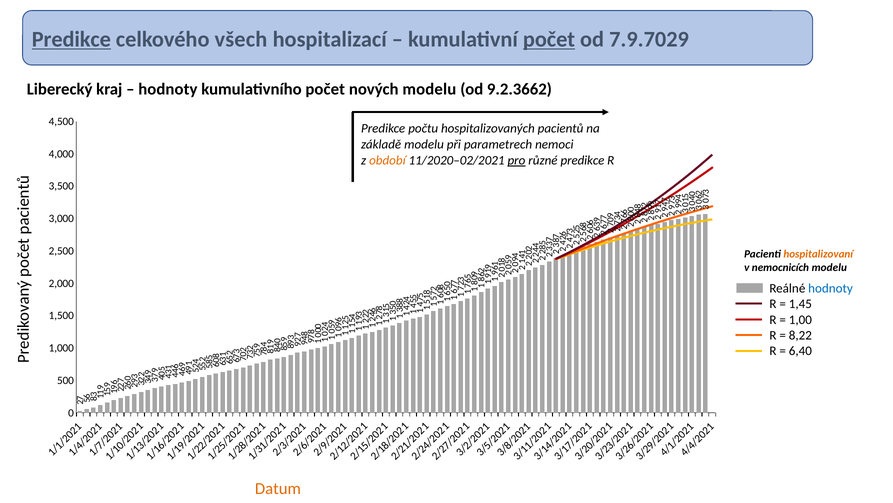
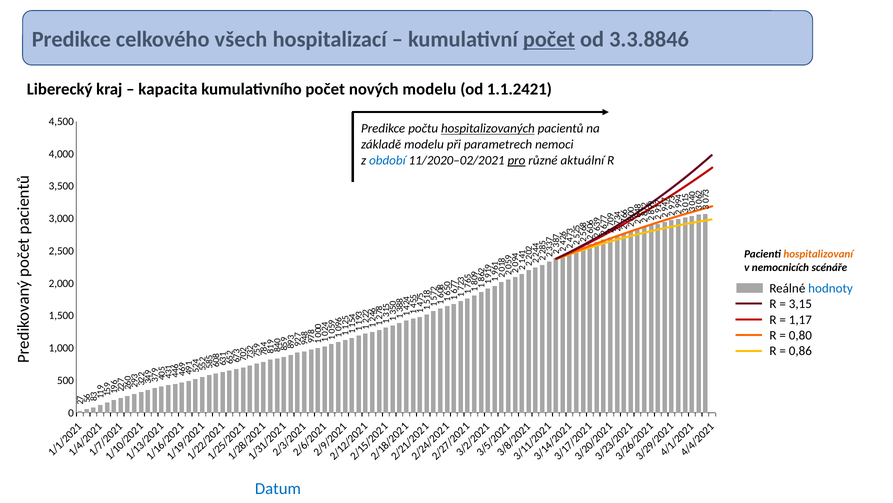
Predikce underline: present -> none (71, 39)
7.9.7029: 7.9.7029 -> 3.3.8846 (649, 39)
hodnoty: hodnoty -> kapacita (168, 89)
9.2.3662: 9.2.3662 -> 1.1.2421 (519, 89)
hospitalizovaných underline: none -> present (488, 128)
období colour: orange -> blue (387, 160)
různé predikce: predikce -> aktuální (582, 160)
nemocnicích modelu: modelu -> scénáře (829, 267)
1,45: 1,45 -> 3,15 (800, 304)
1,00: 1,00 -> 1,17 (800, 319)
8,22: 8,22 -> 0,80 (800, 335)
6,40: 6,40 -> 0,86 (800, 351)
Datum colour: orange -> blue (278, 488)
